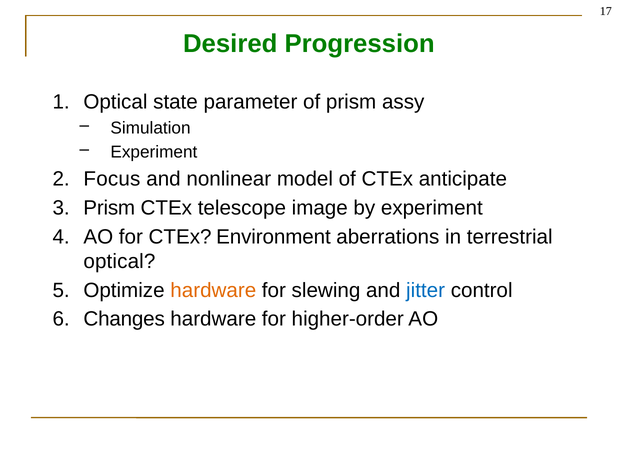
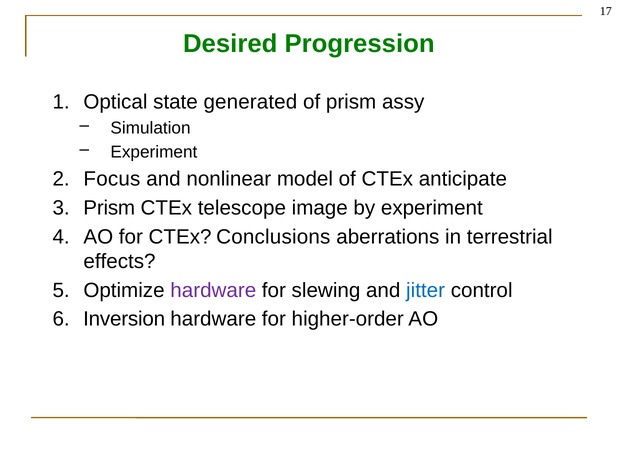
parameter: parameter -> generated (250, 102)
Environment: Environment -> Conclusions (273, 236)
optical: optical -> effects (119, 261)
hardware colour: orange -> purple (213, 290)
Changes: Changes -> Inversion (124, 319)
